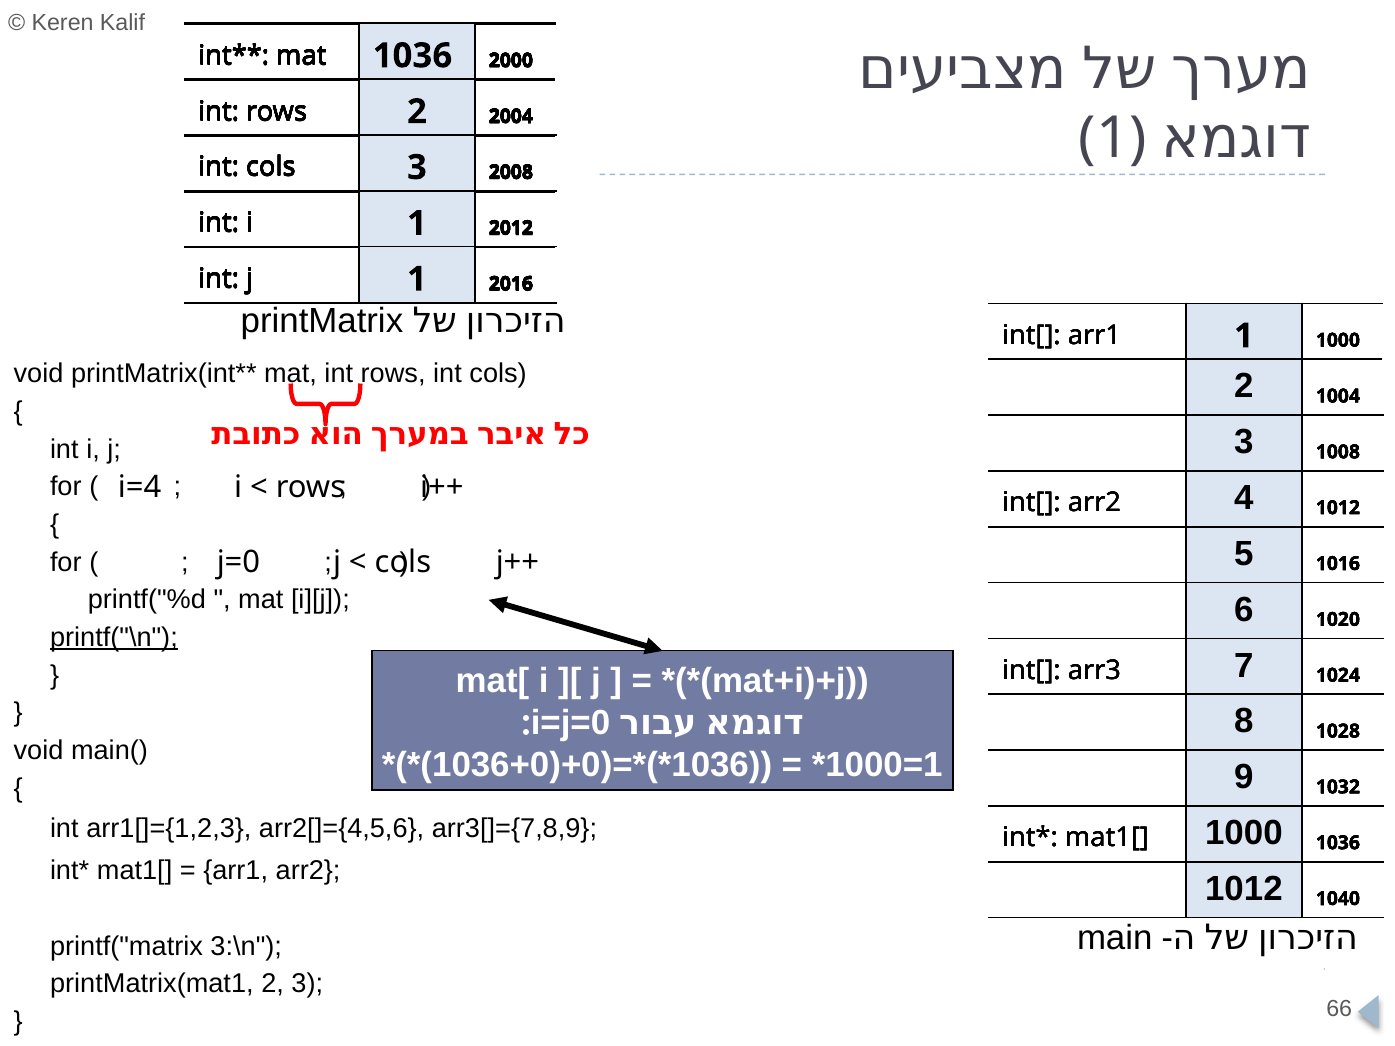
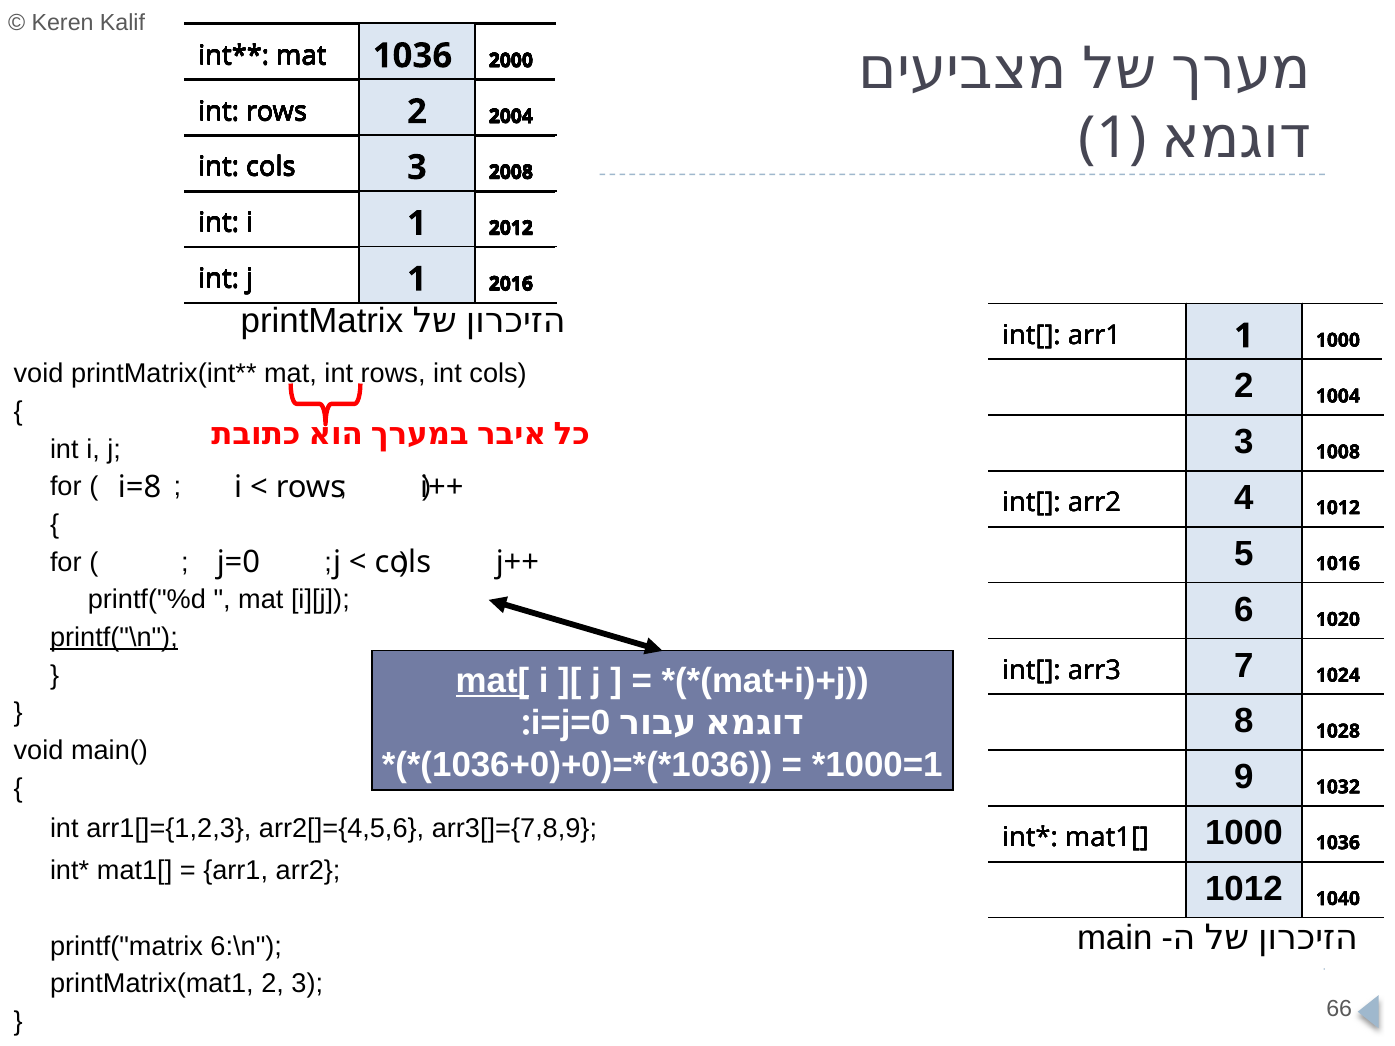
i=4: i=4 -> i=8 (140, 488)
mat[ underline: none -> present (492, 681)
3:\n: 3:\n -> 6:\n (246, 946)
